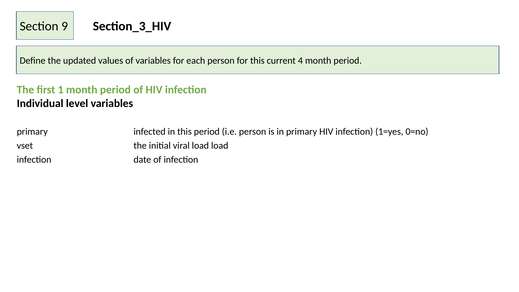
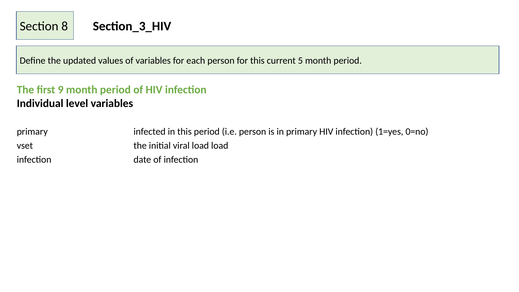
9: 9 -> 8 (65, 26)
4: 4 -> 5 (300, 60)
1: 1 -> 9 (61, 90)
